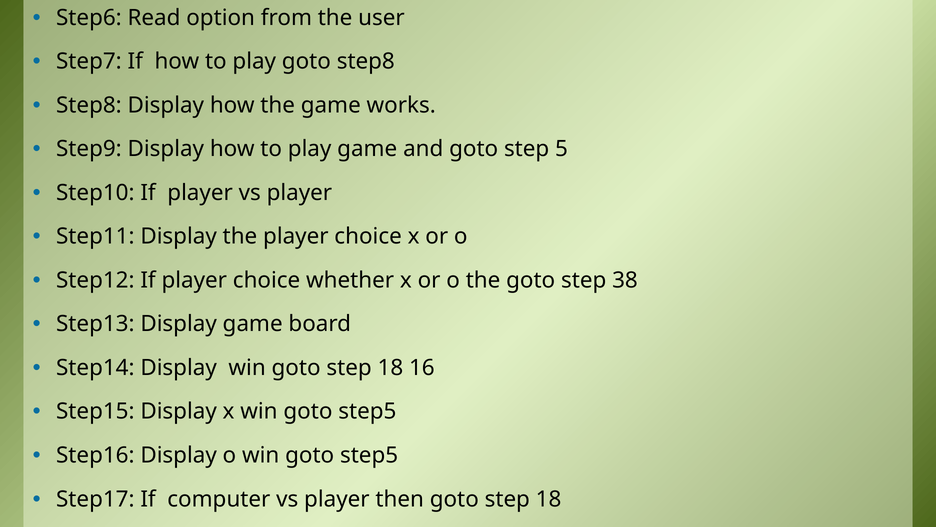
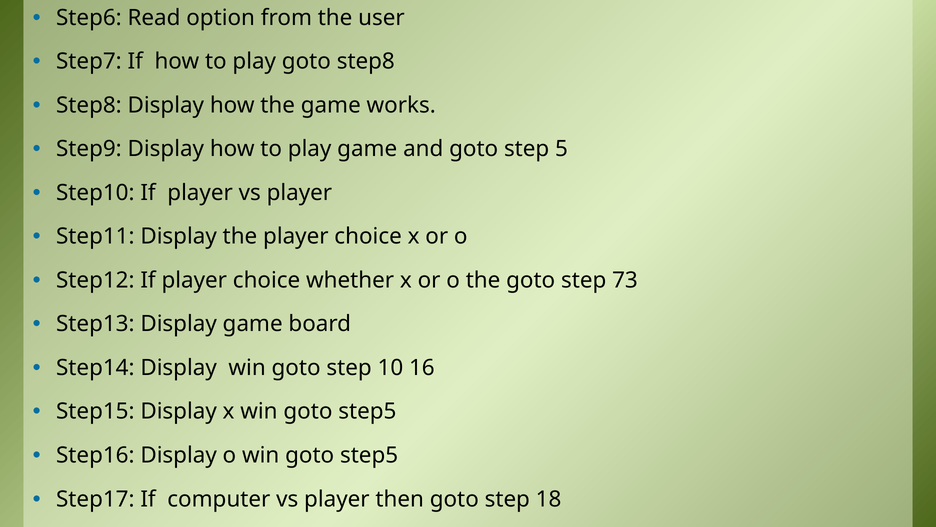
38: 38 -> 73 (625, 280)
win goto step 18: 18 -> 10 (390, 368)
